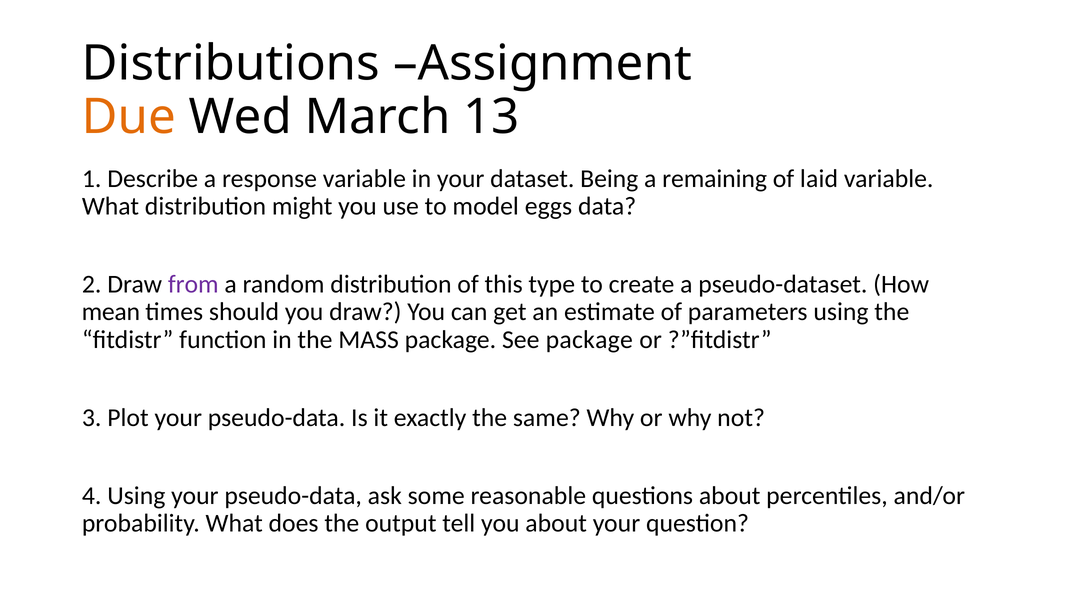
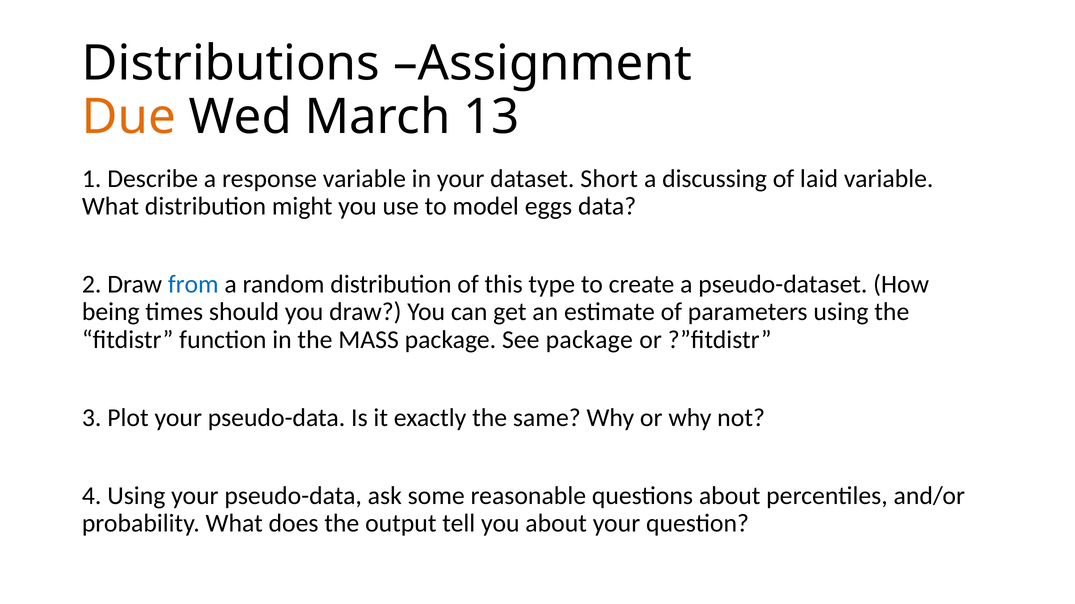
Being: Being -> Short (609, 179)
remaining: remaining -> discussing (715, 179)
from colour: purple -> blue (193, 285)
mean: mean -> being (111, 312)
